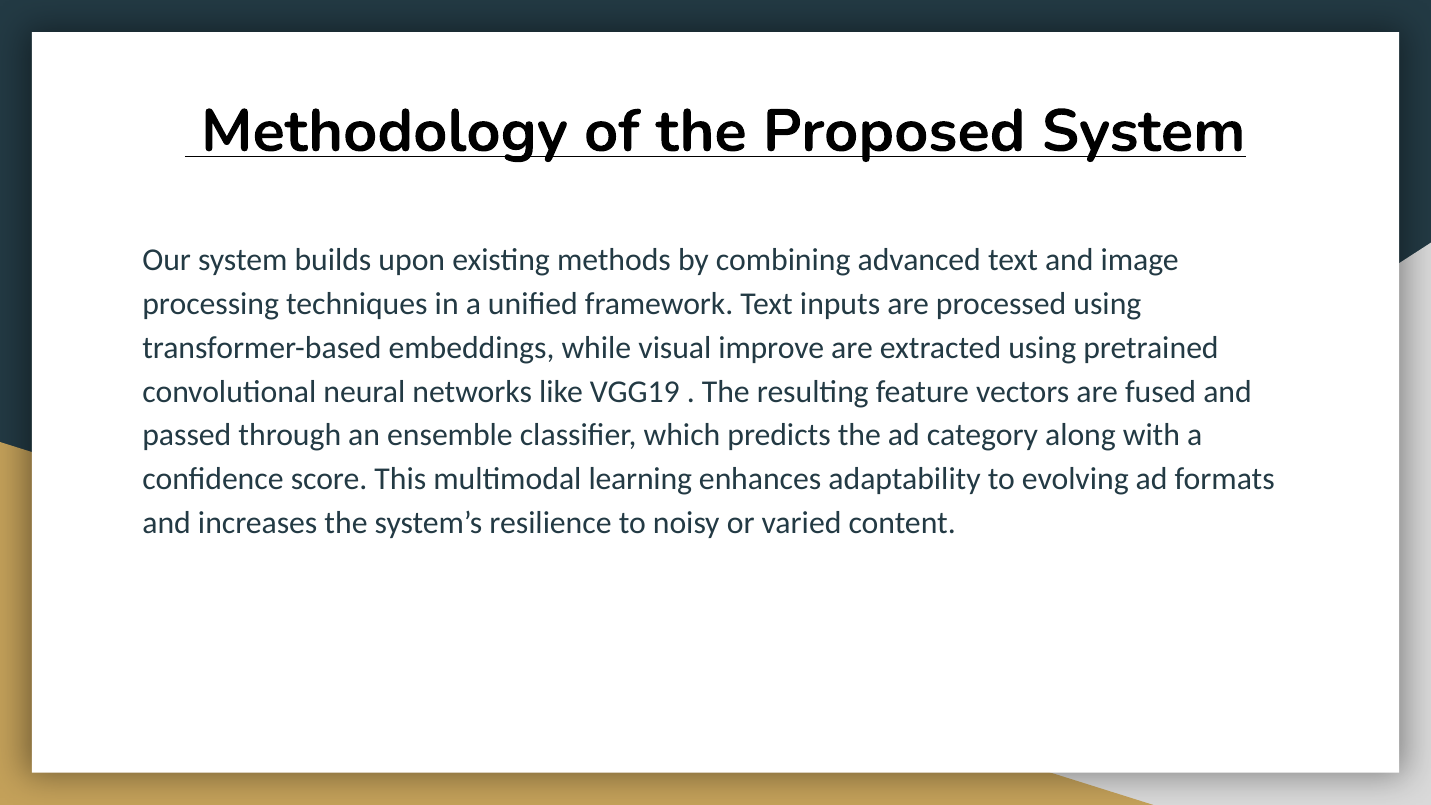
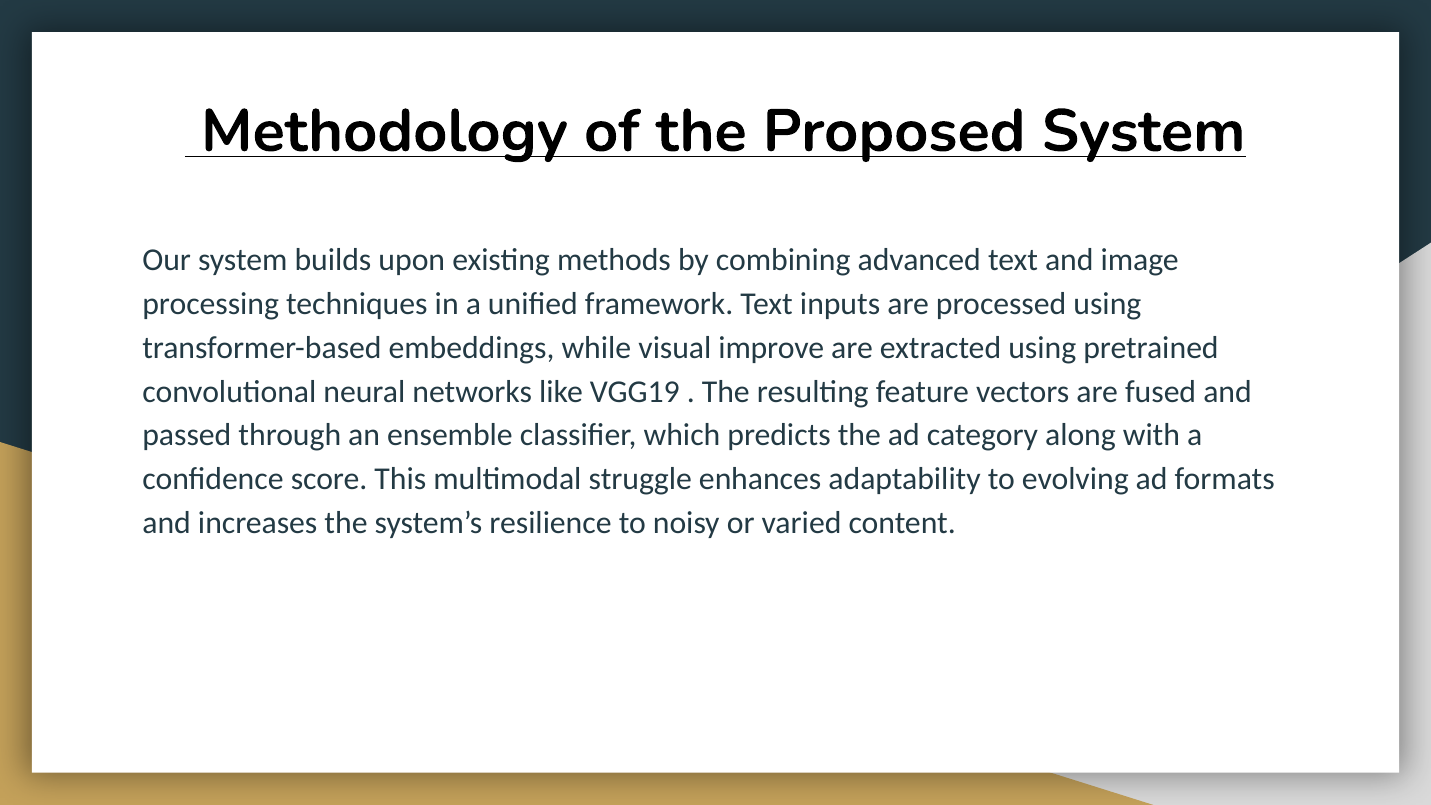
learning: learning -> struggle (640, 479)
